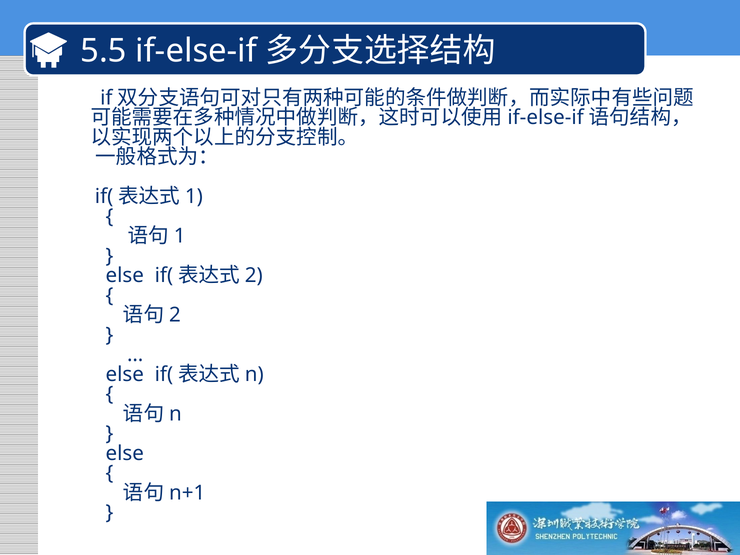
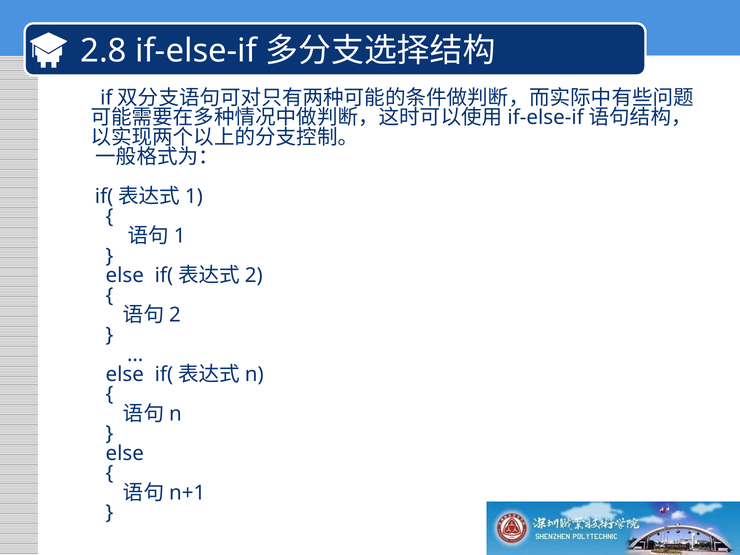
5.5: 5.5 -> 2.8 (103, 51)
